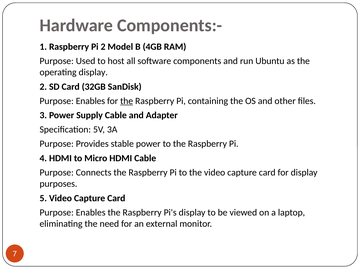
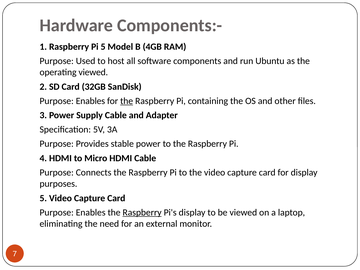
Pi 2: 2 -> 5 (103, 47)
operating display: display -> viewed (93, 72)
Raspberry underline: none -> present (142, 212)
